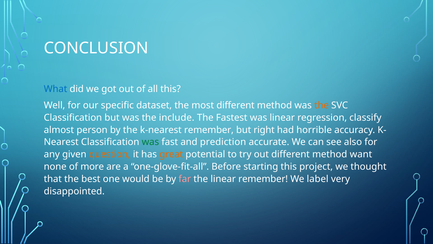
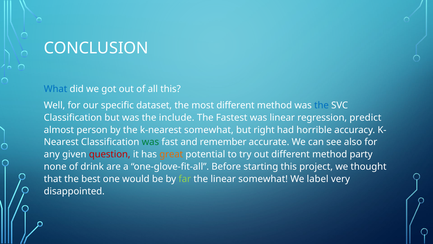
the colour: orange -> blue (321, 105)
classify: classify -> predict (365, 117)
k-nearest remember: remember -> somewhat (209, 130)
prediction: prediction -> remember (223, 142)
question colour: orange -> red (110, 154)
want: want -> party (361, 154)
more: more -> drink (92, 166)
far colour: pink -> light green (185, 179)
linear remember: remember -> somewhat (263, 179)
